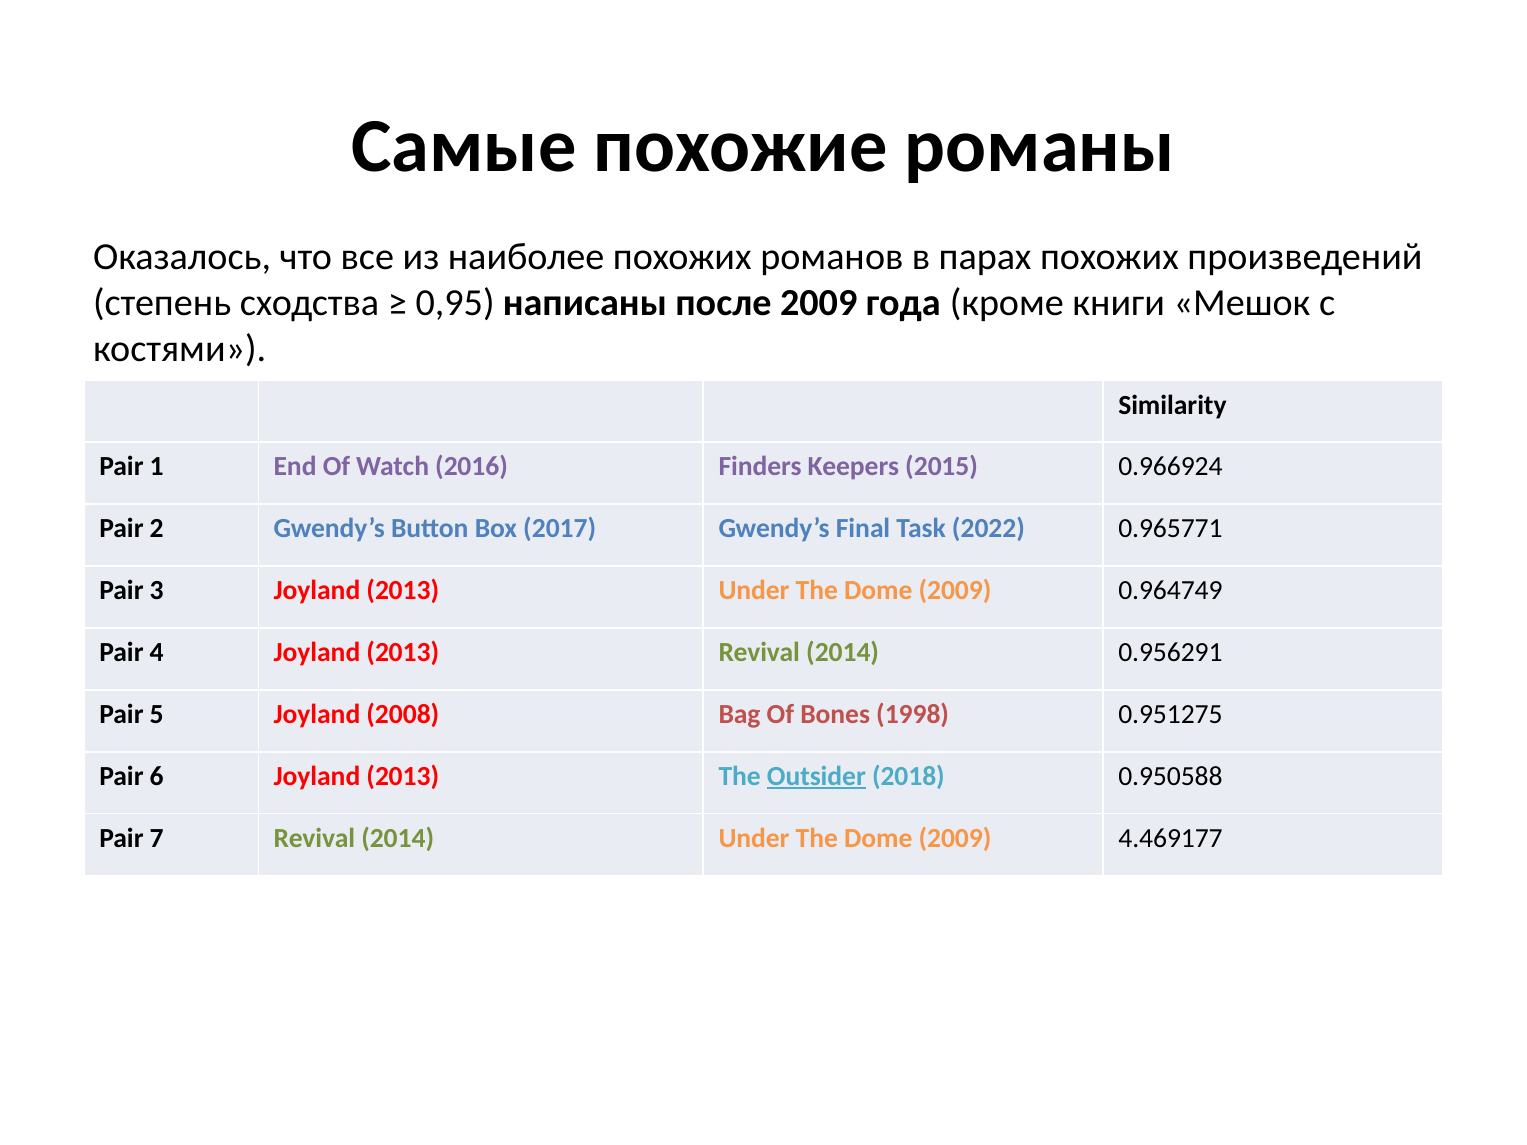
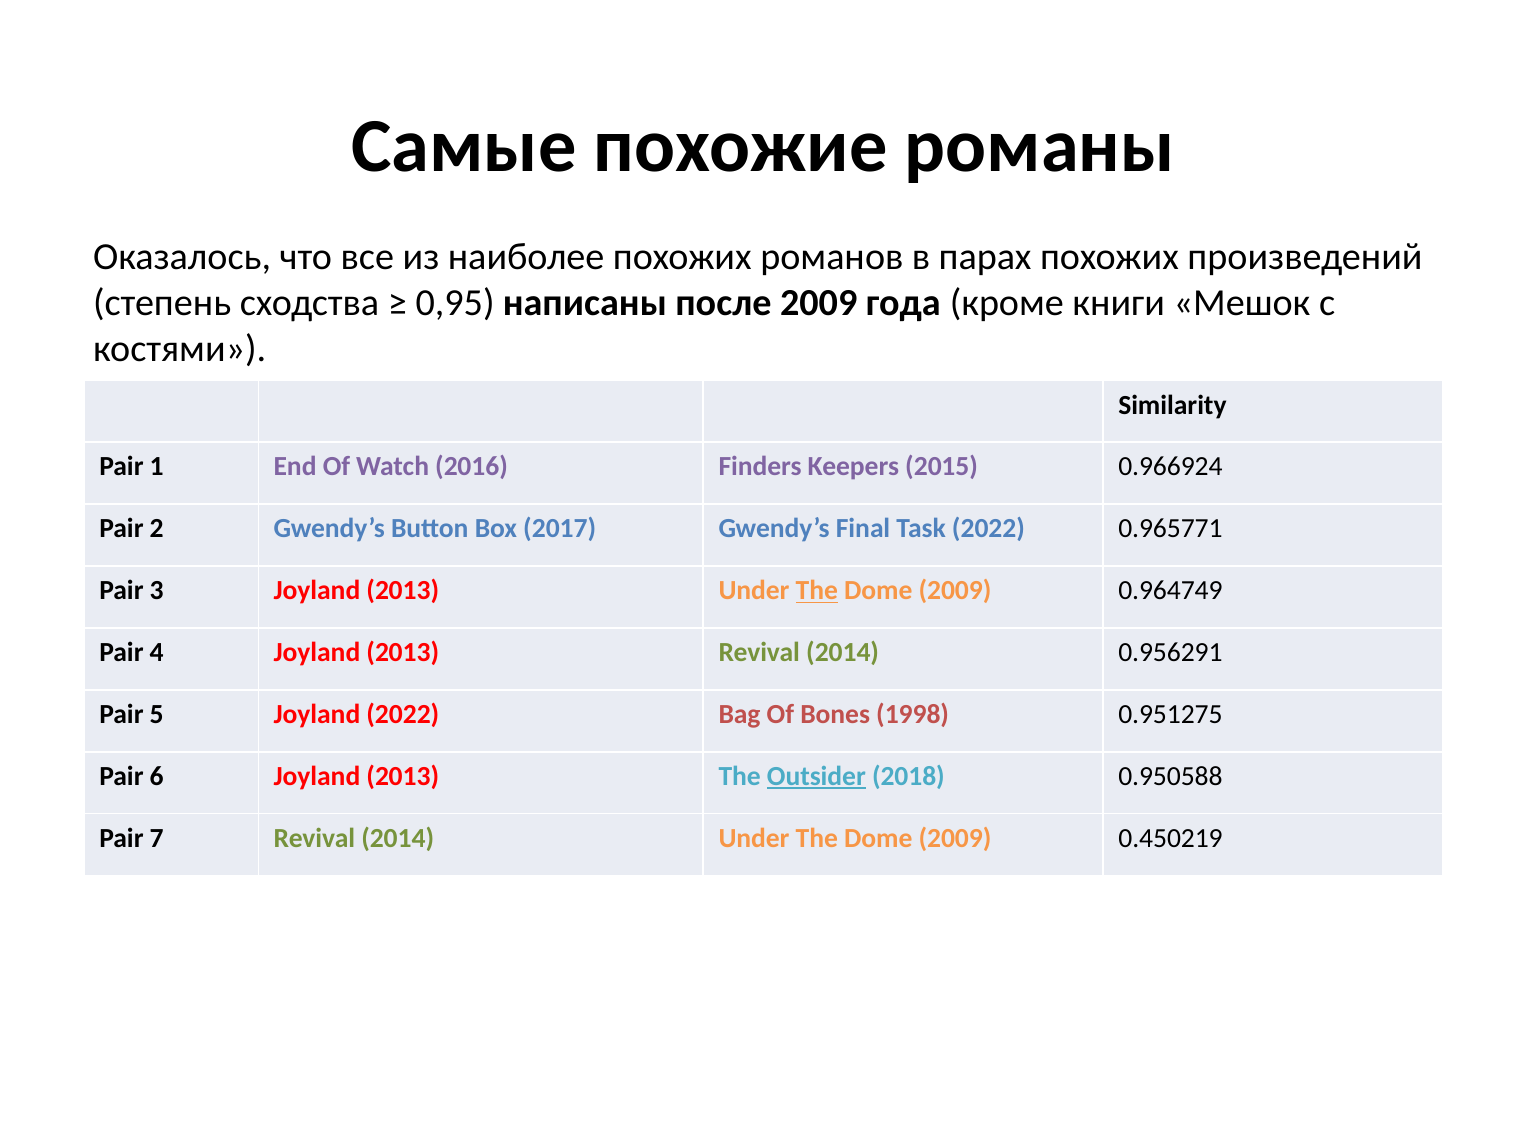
The underline: none -> present (817, 591)
Joyland 2008: 2008 -> 2022 (403, 715)
4.469177: 4.469177 -> 0.450219 (1171, 838)
